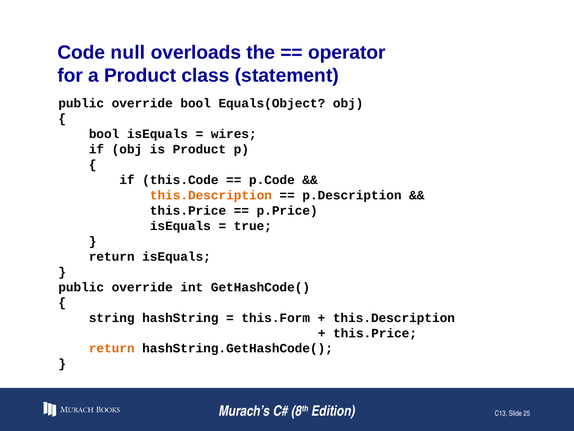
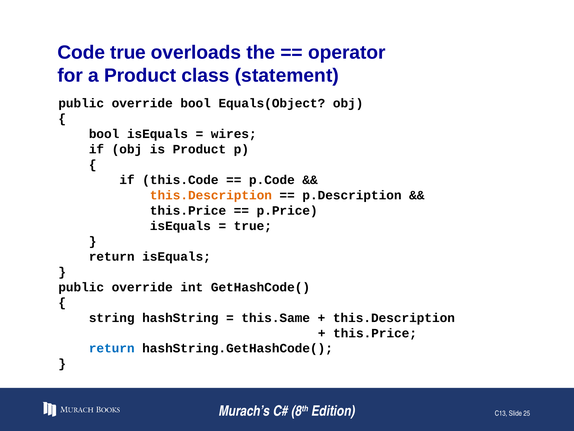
Code null: null -> true (128, 52)
this.Form: this.Form -> this.Same (276, 317)
return colour: orange -> blue (112, 348)
